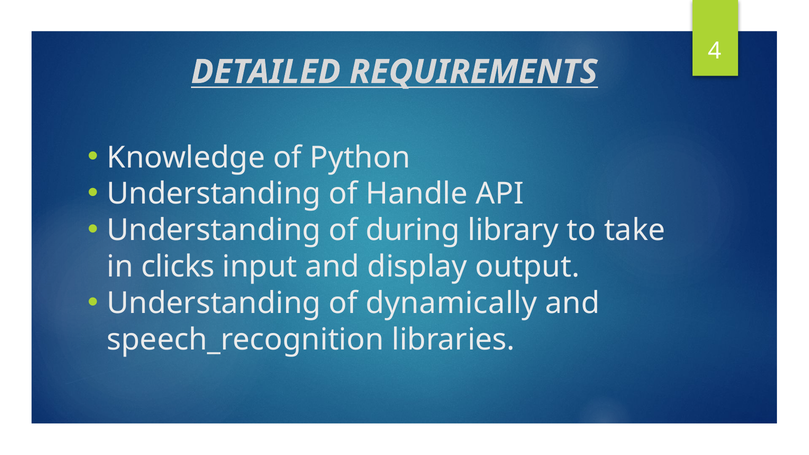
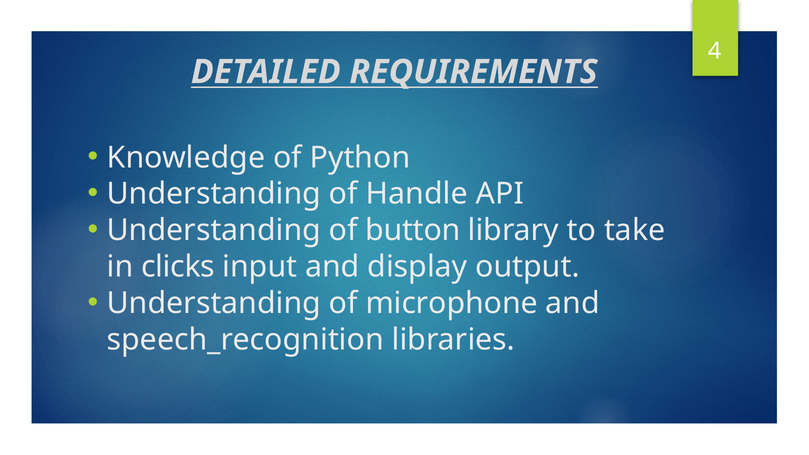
during: during -> button (413, 230)
dynamically: dynamically -> microphone (452, 303)
